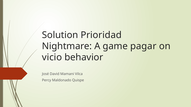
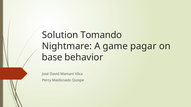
Prioridad: Prioridad -> Tomando (101, 35)
vicio: vicio -> base (52, 58)
